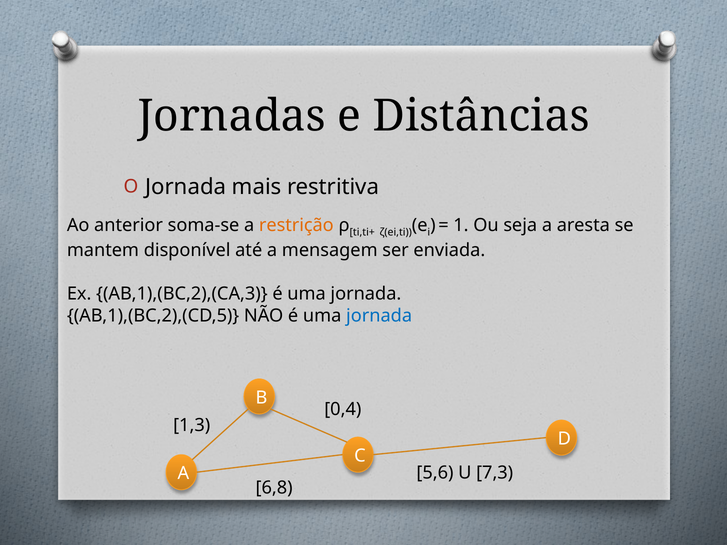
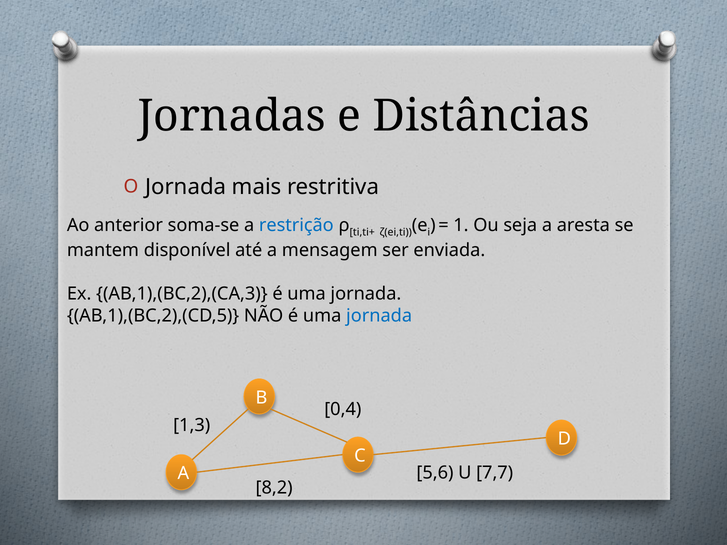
restrição colour: orange -> blue (296, 225)
7,3: 7,3 -> 7,7 (495, 473)
6,8: 6,8 -> 8,2 (274, 488)
